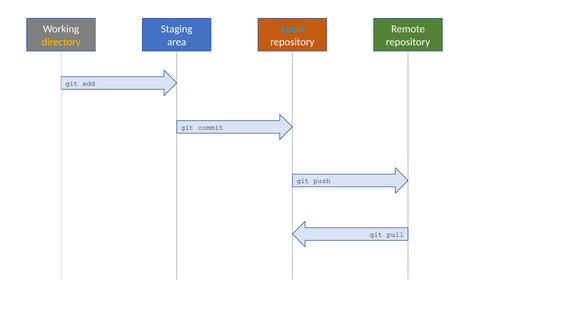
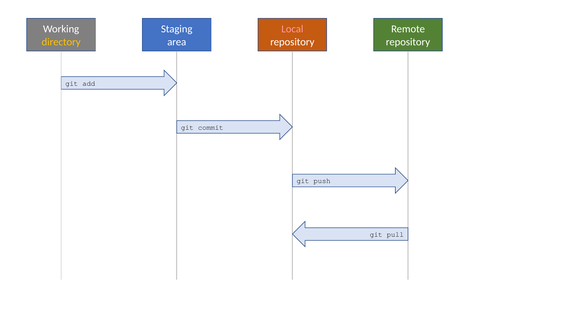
Local colour: light blue -> pink (292, 29)
